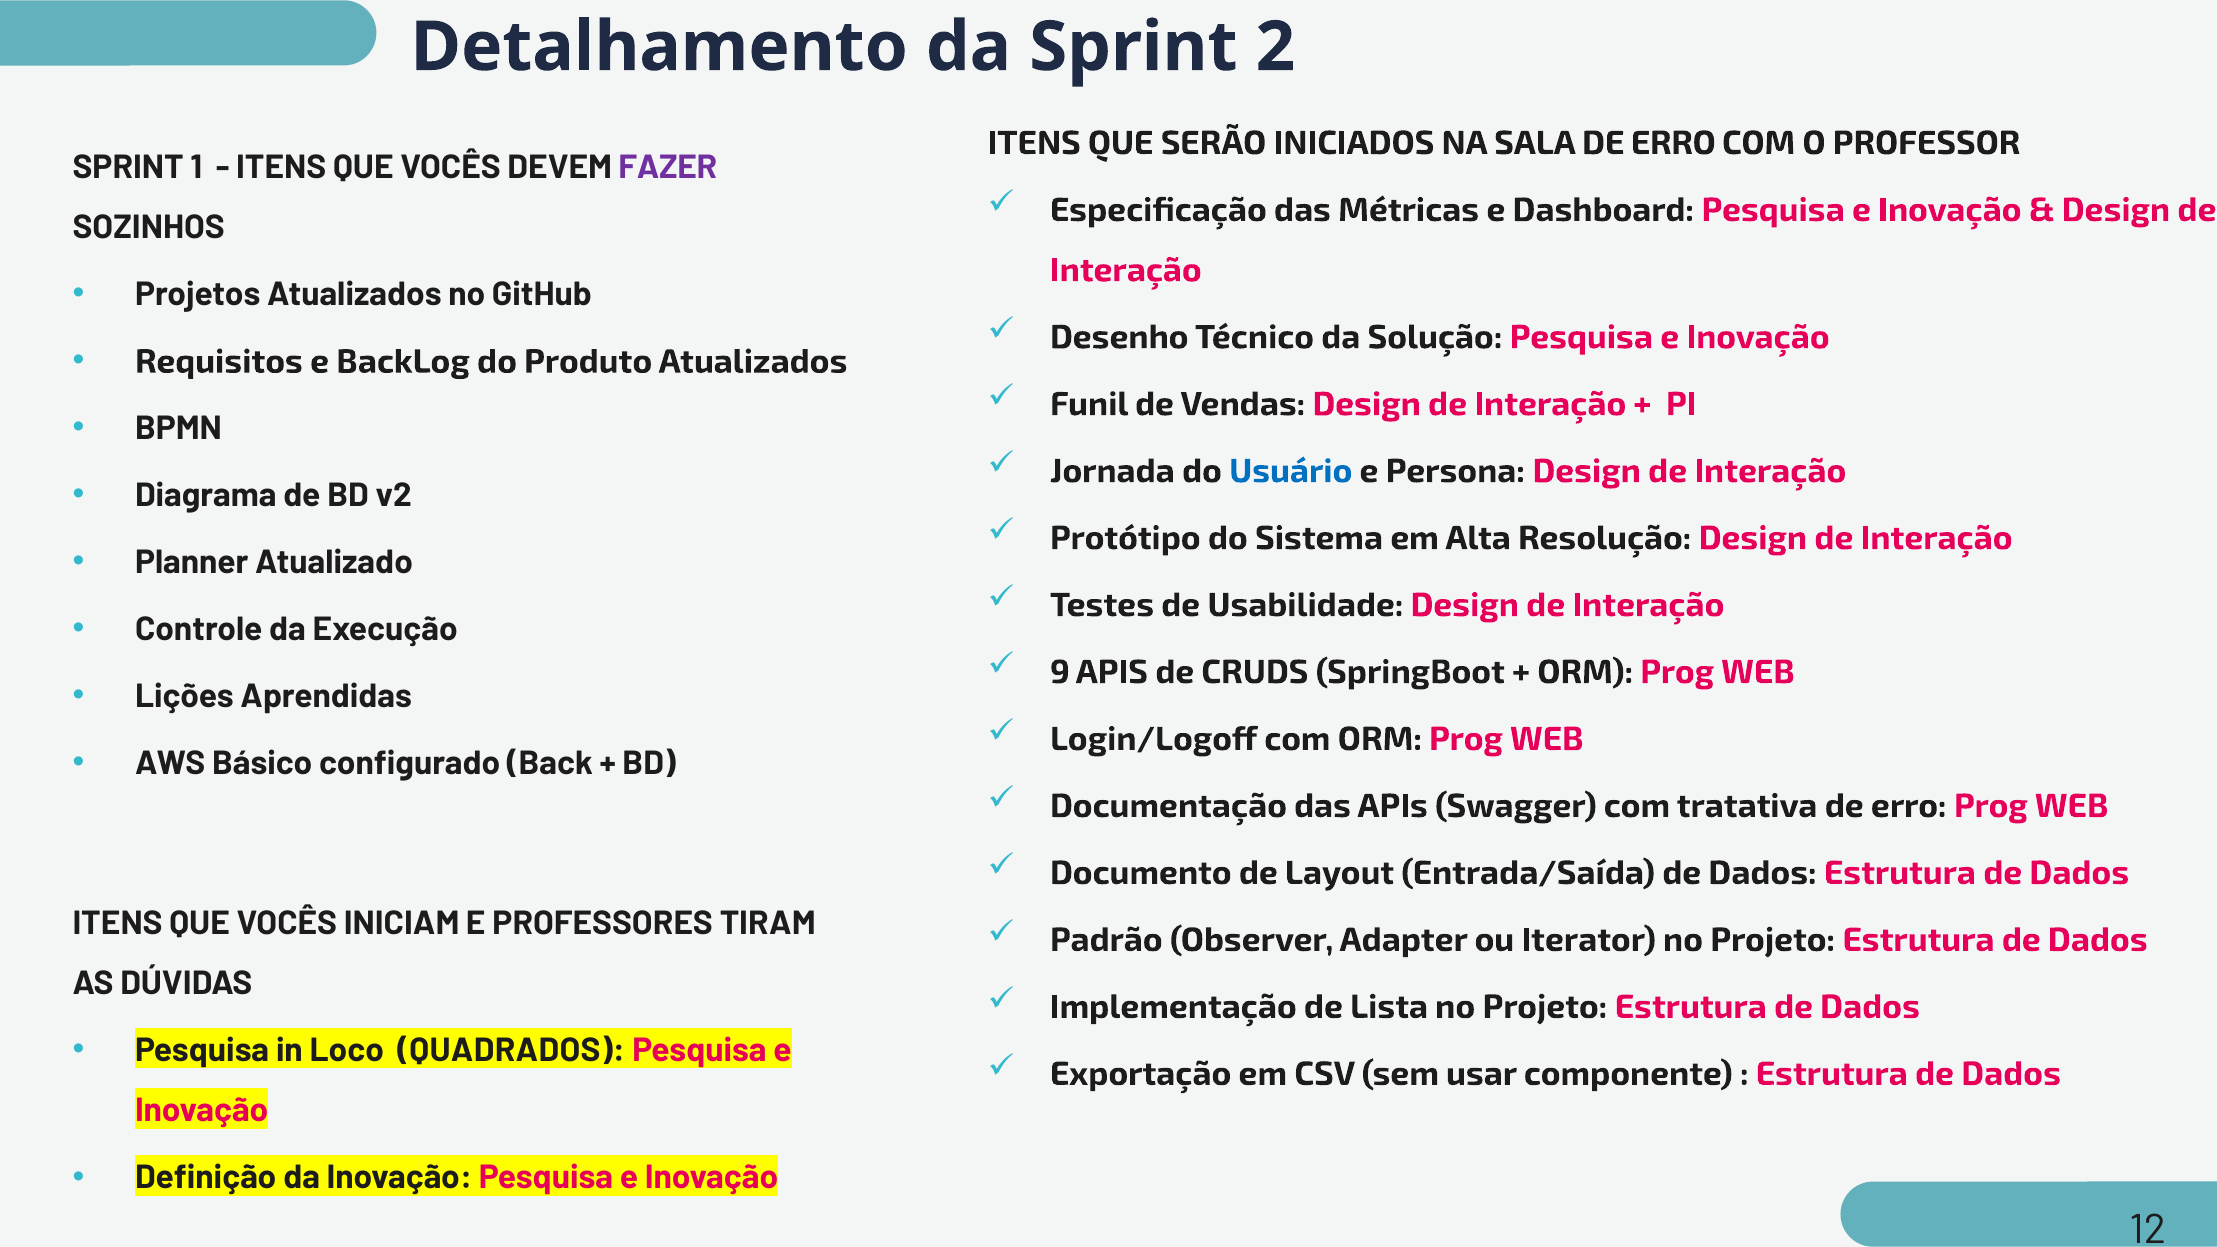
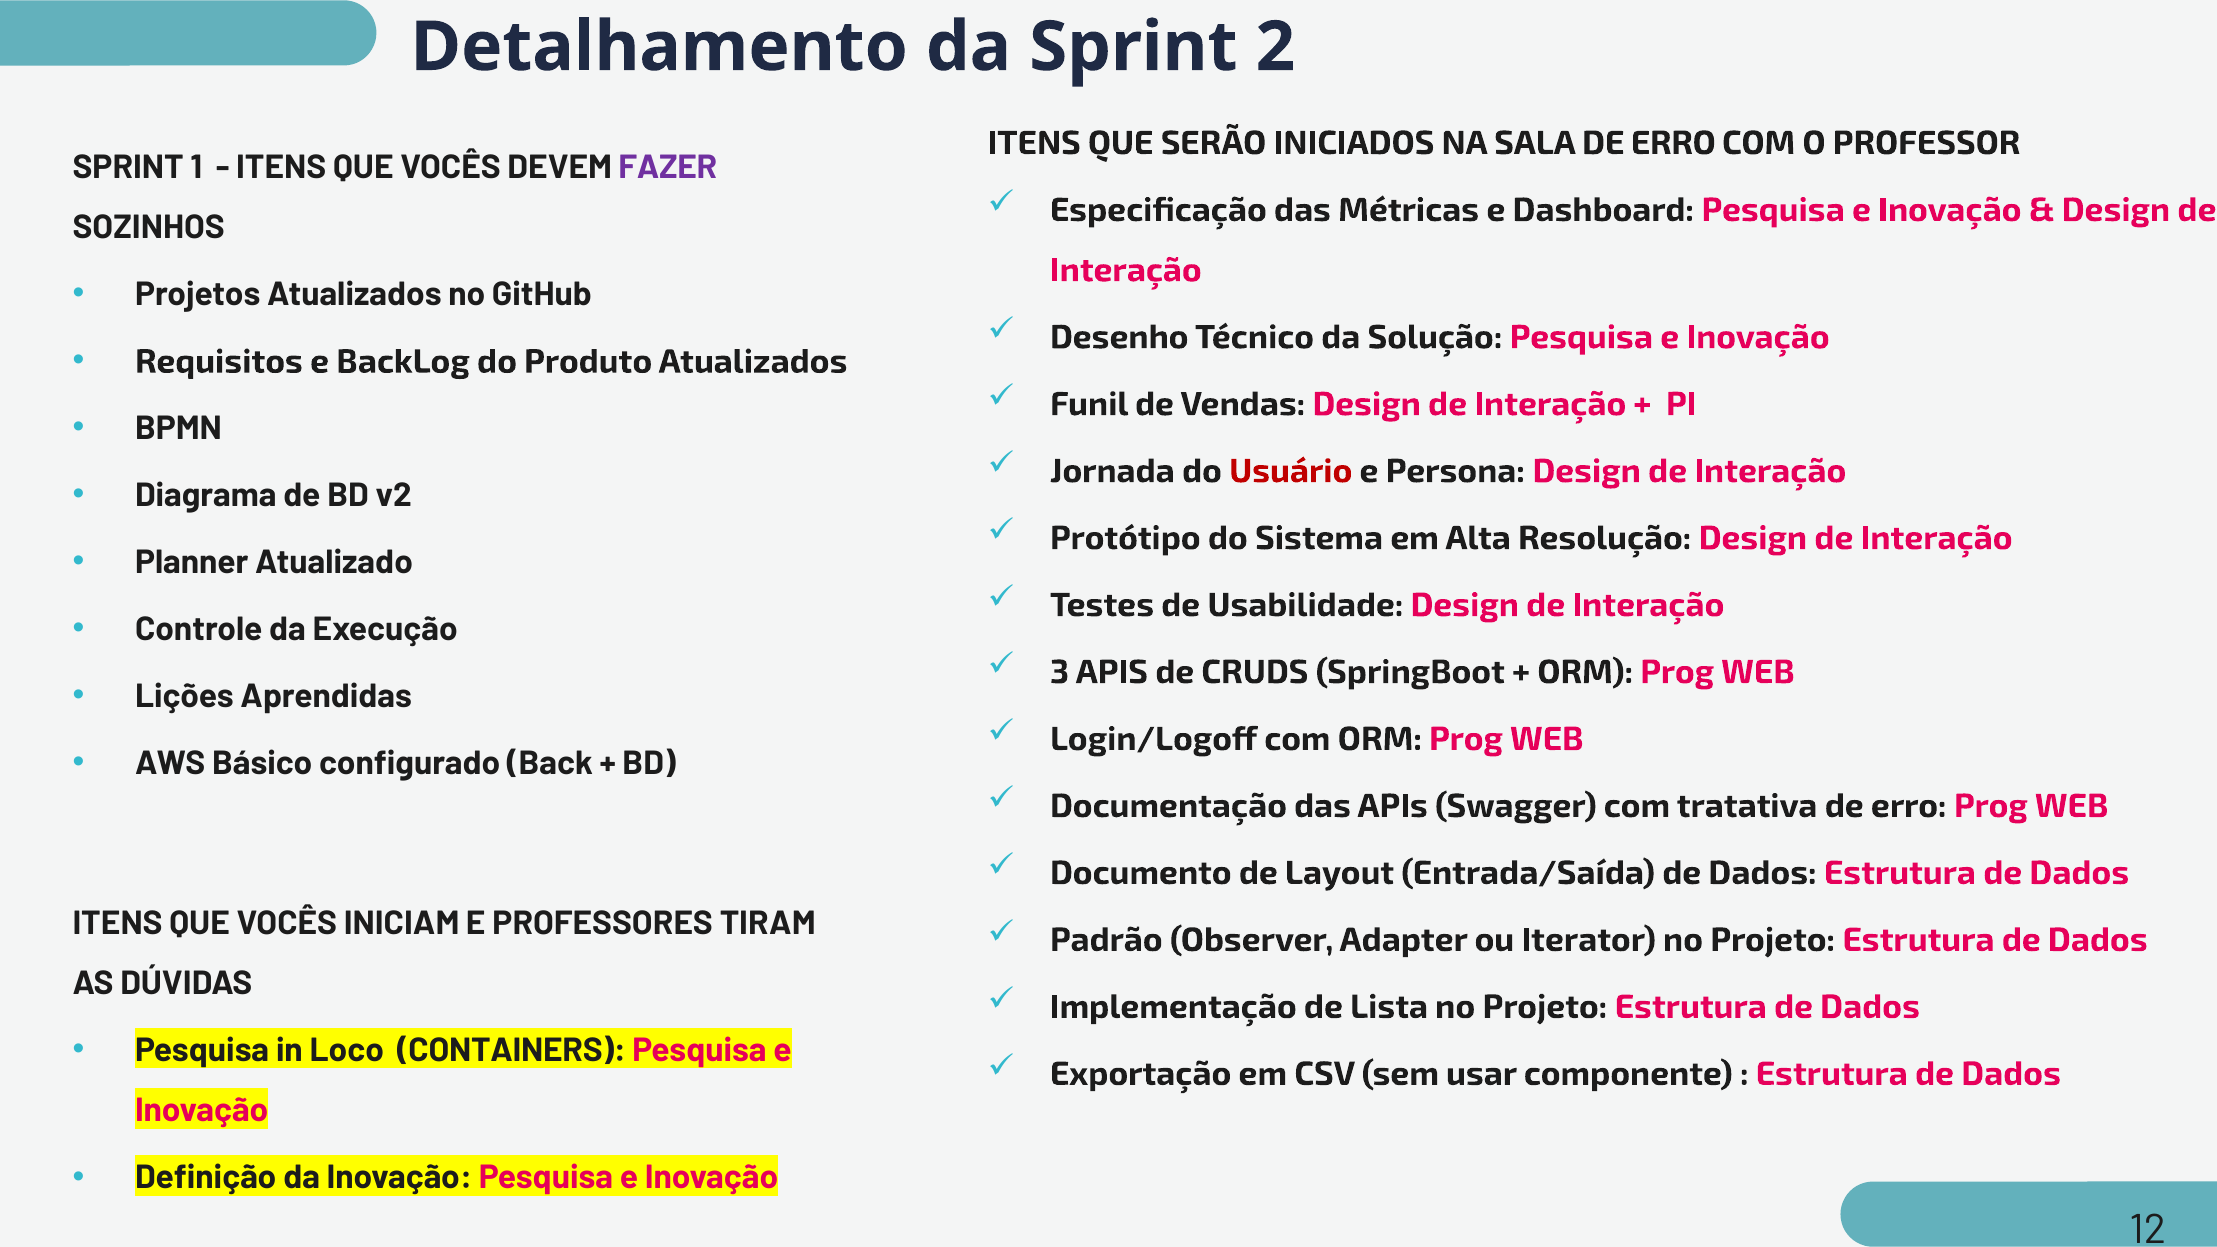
Usuário colour: blue -> red (1291, 471)
9: 9 -> 3 (1060, 672)
QUADRADOS: QUADRADOS -> CONTAINERS (512, 1051)
